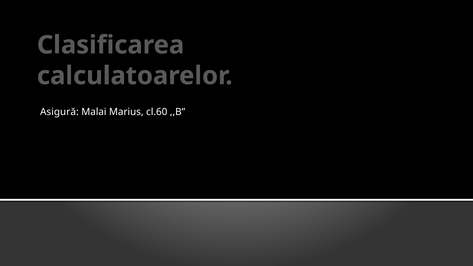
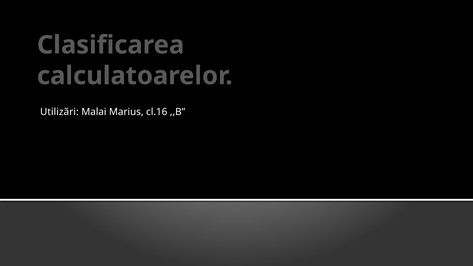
Asigură: Asigură -> Utilizãri (59, 112)
cl.60: cl.60 -> cl.16 (157, 112)
